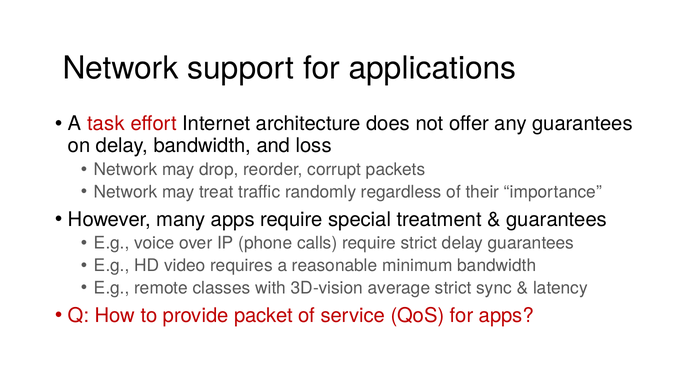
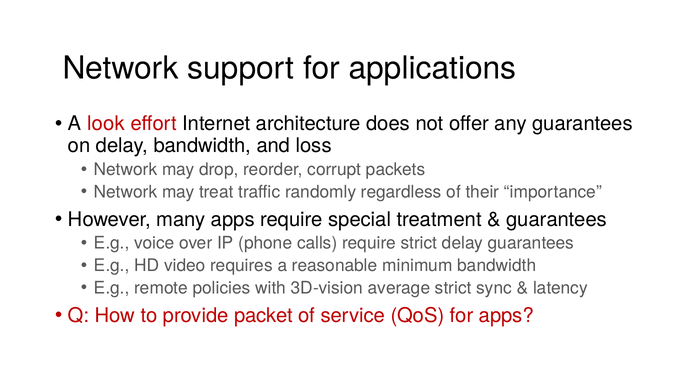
task: task -> look (106, 124)
classes: classes -> policies (222, 288)
